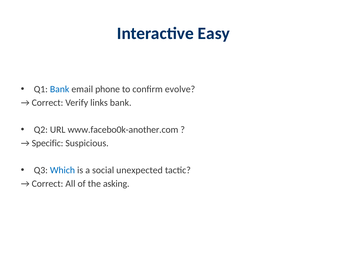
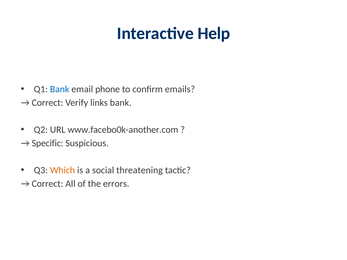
Easy: Easy -> Help (214, 33)
evolve: evolve -> emails (180, 89)
Which colour: blue -> orange (62, 170)
unexpected: unexpected -> threatening (140, 170)
asking: asking -> errors (116, 184)
